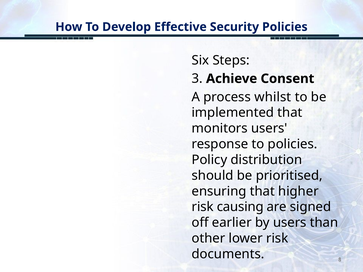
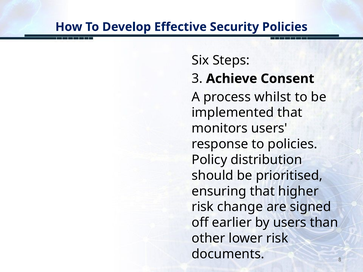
causing: causing -> change (240, 207)
